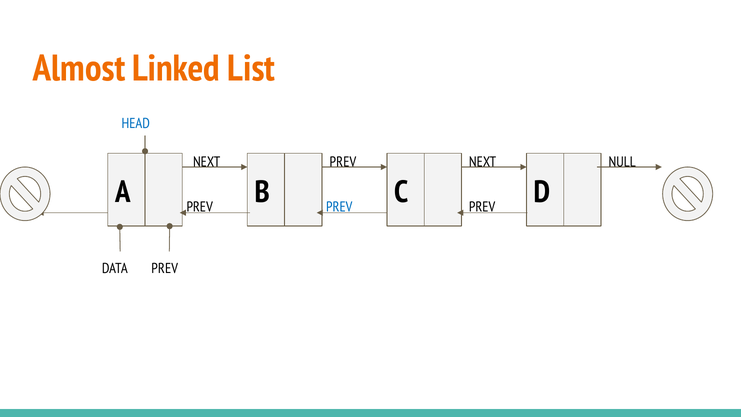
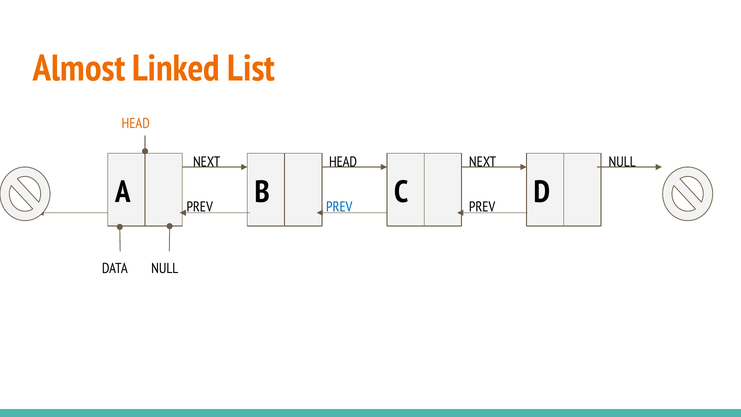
HEAD colour: blue -> orange (136, 123)
NEXT PREV: PREV -> HEAD (343, 162)
DATA PREV: PREV -> NULL (165, 268)
